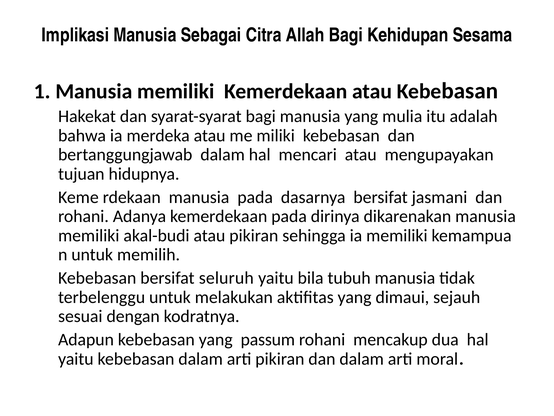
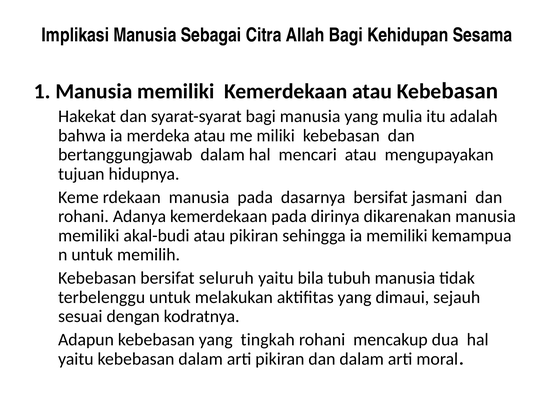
passum: passum -> tingkah (268, 339)
